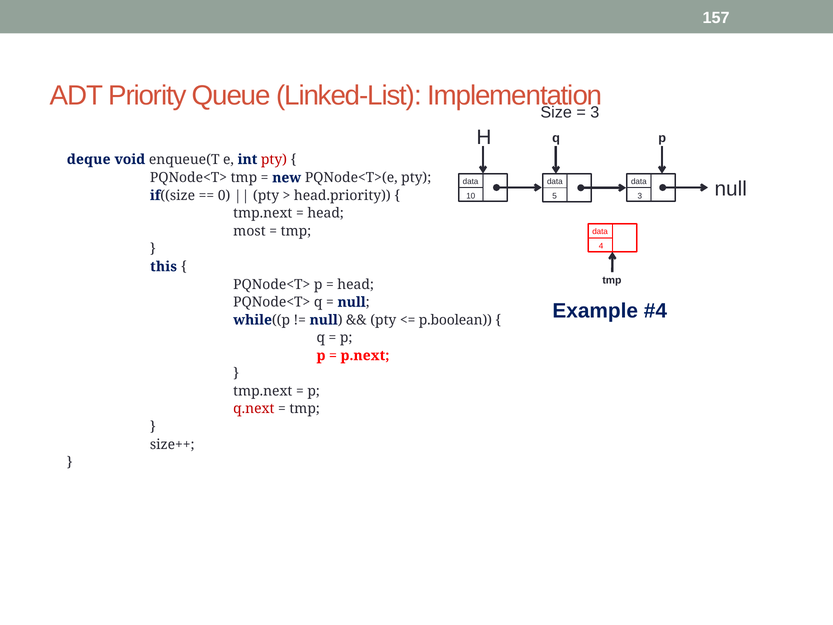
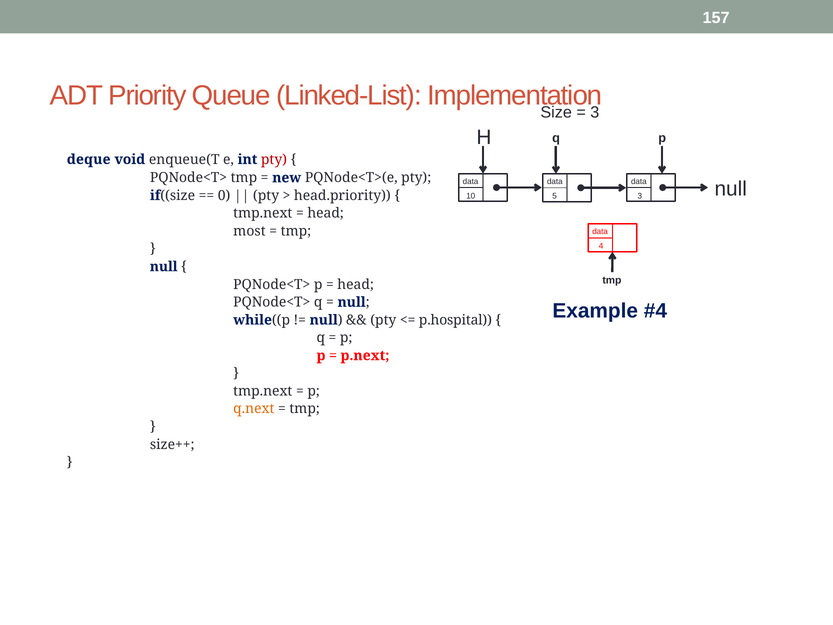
this: this -> null (164, 267)
p.boolean: p.boolean -> p.hospital (455, 320)
q.next colour: red -> orange (254, 409)
